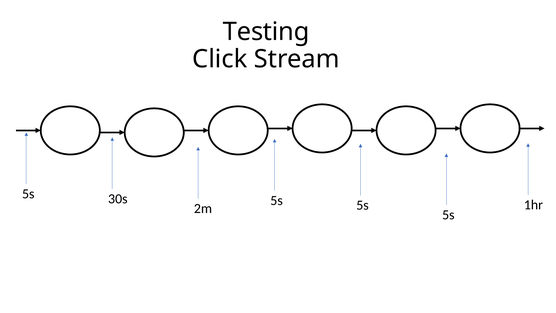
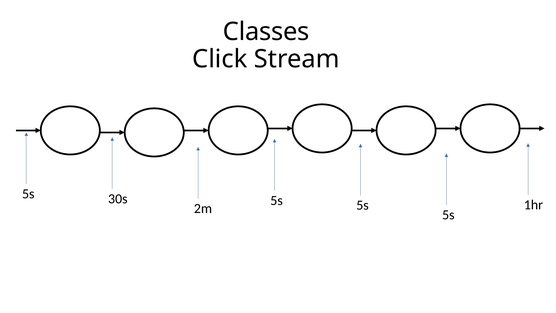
Testing: Testing -> Classes (266, 32)
